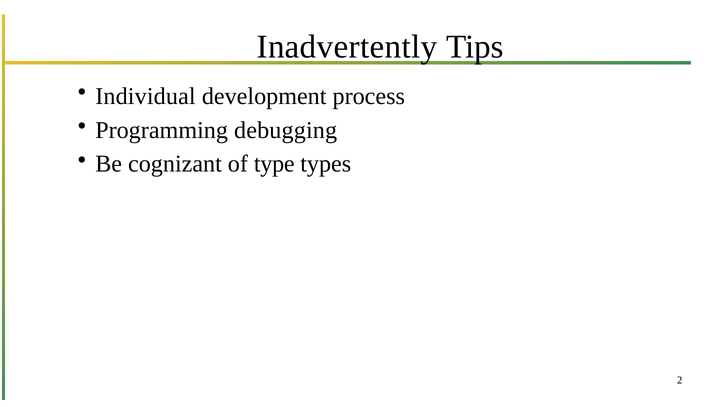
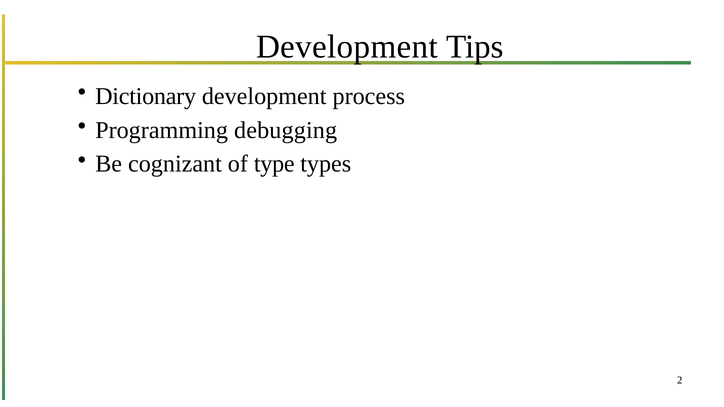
Inadvertently: Inadvertently -> Development (347, 47)
Individual: Individual -> Dictionary (146, 96)
